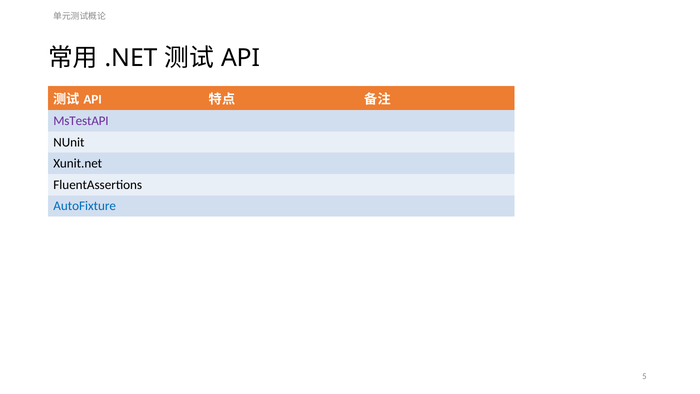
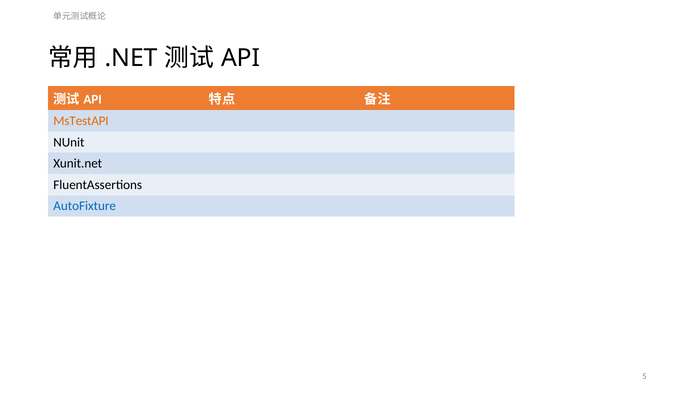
MsTestAPI colour: purple -> orange (81, 121)
